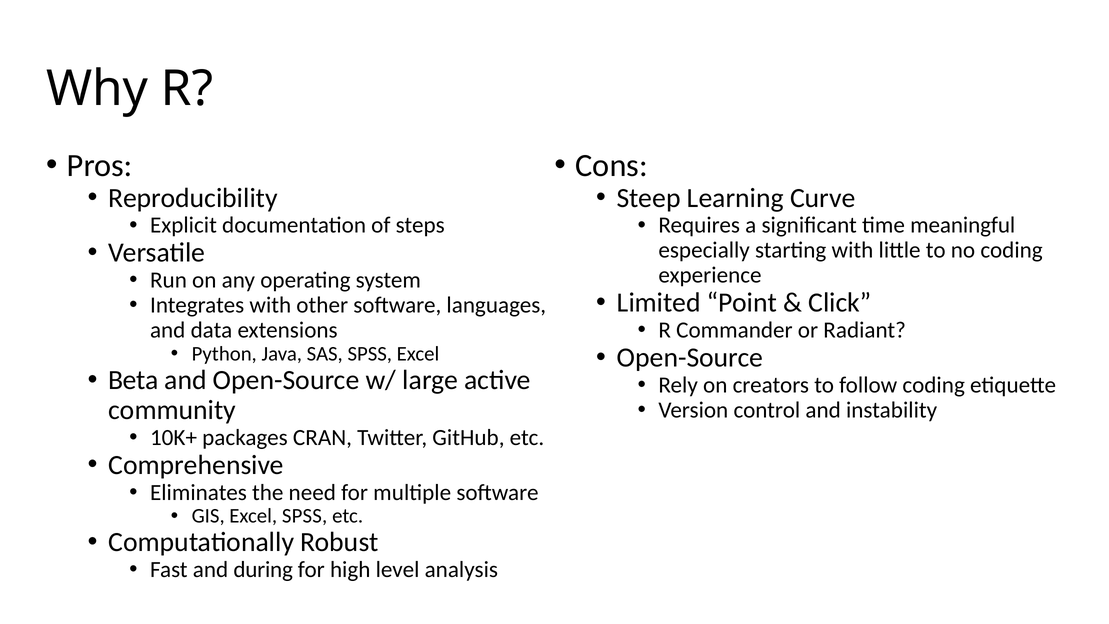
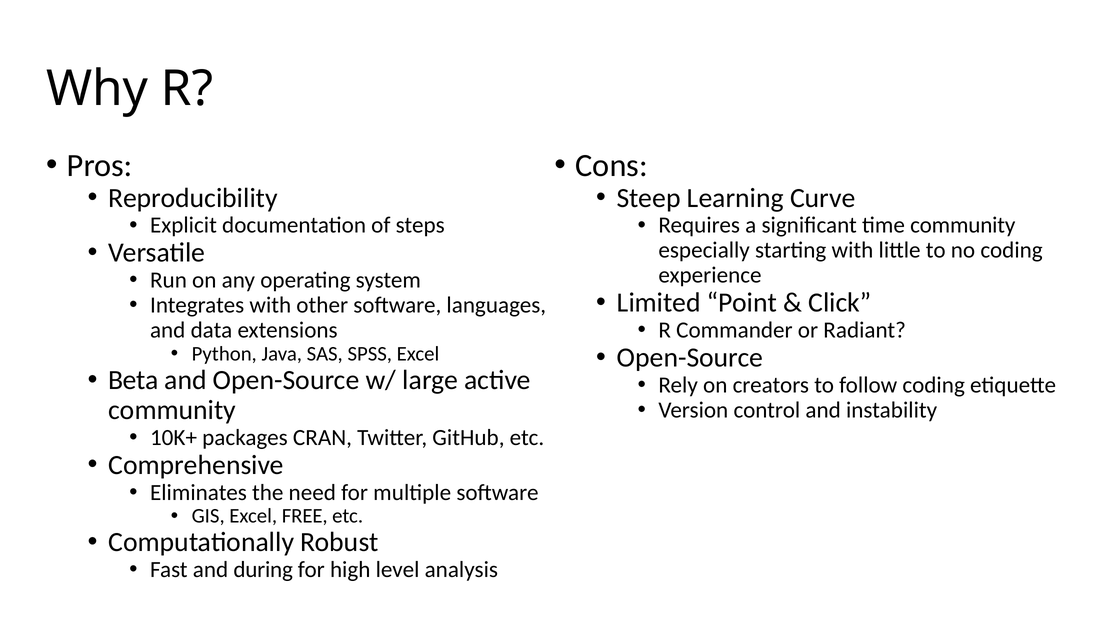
time meaningful: meaningful -> community (963, 225)
Excel SPSS: SPSS -> FREE (305, 516)
